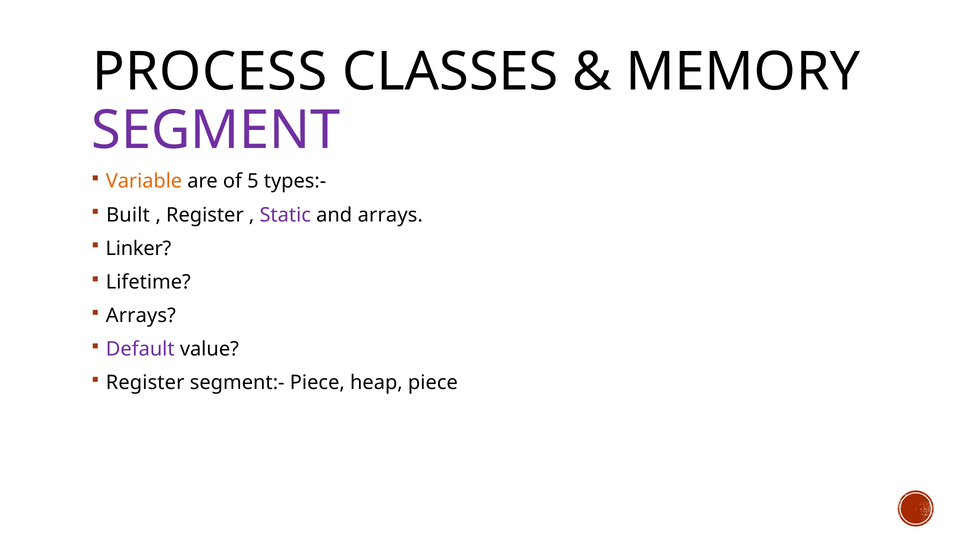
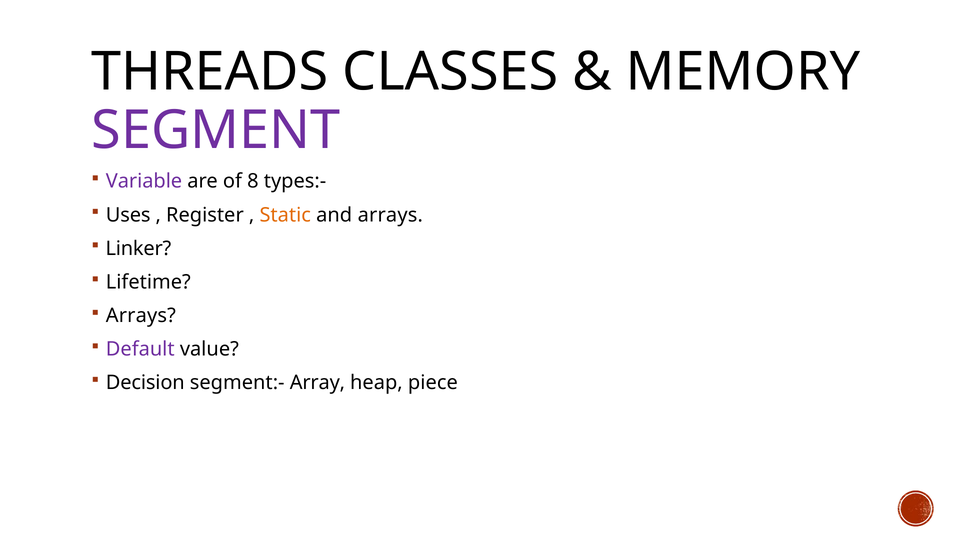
PROCESS: PROCESS -> THREADS (210, 72)
Variable colour: orange -> purple (144, 181)
5: 5 -> 8 (253, 181)
Built: Built -> Uses (128, 215)
Static colour: purple -> orange (285, 215)
Register: Register -> Decision (145, 383)
segment:- Piece: Piece -> Array (317, 383)
